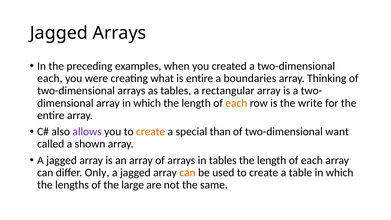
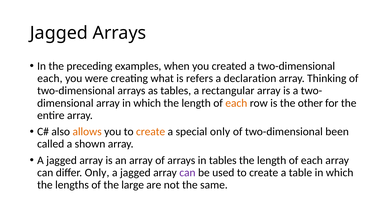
is entire: entire -> refers (200, 78)
boundaries: boundaries -> declaration (250, 78)
write: write -> other (310, 103)
allows colour: purple -> orange (87, 132)
special than: than -> only (220, 132)
want: want -> been (337, 132)
can colour: orange -> purple (187, 173)
